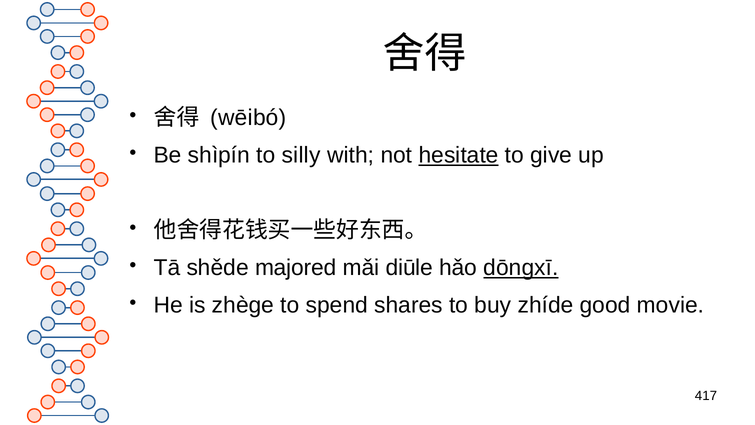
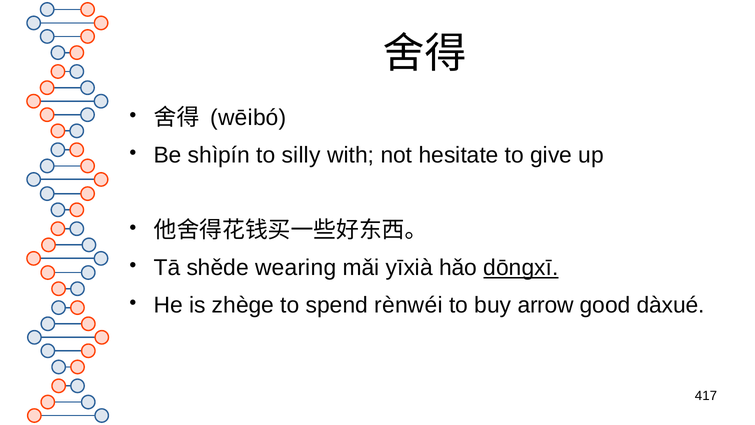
hesitate underline: present -> none (459, 155)
majored: majored -> wearing (296, 268)
diūle: diūle -> yīxià (409, 268)
shares: shares -> rènwéi (408, 305)
zhíde: zhíde -> arrow (546, 305)
movie: movie -> dàxué (671, 305)
